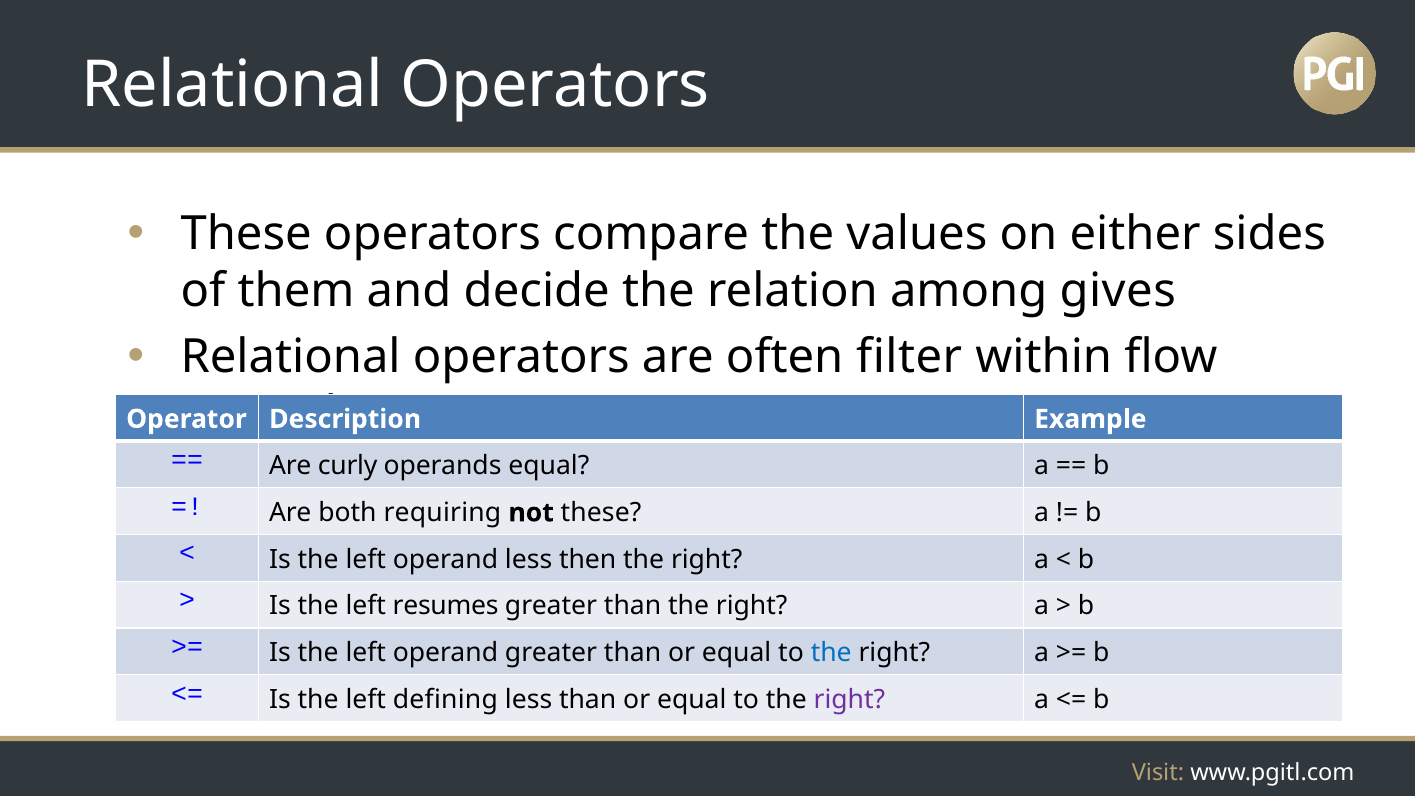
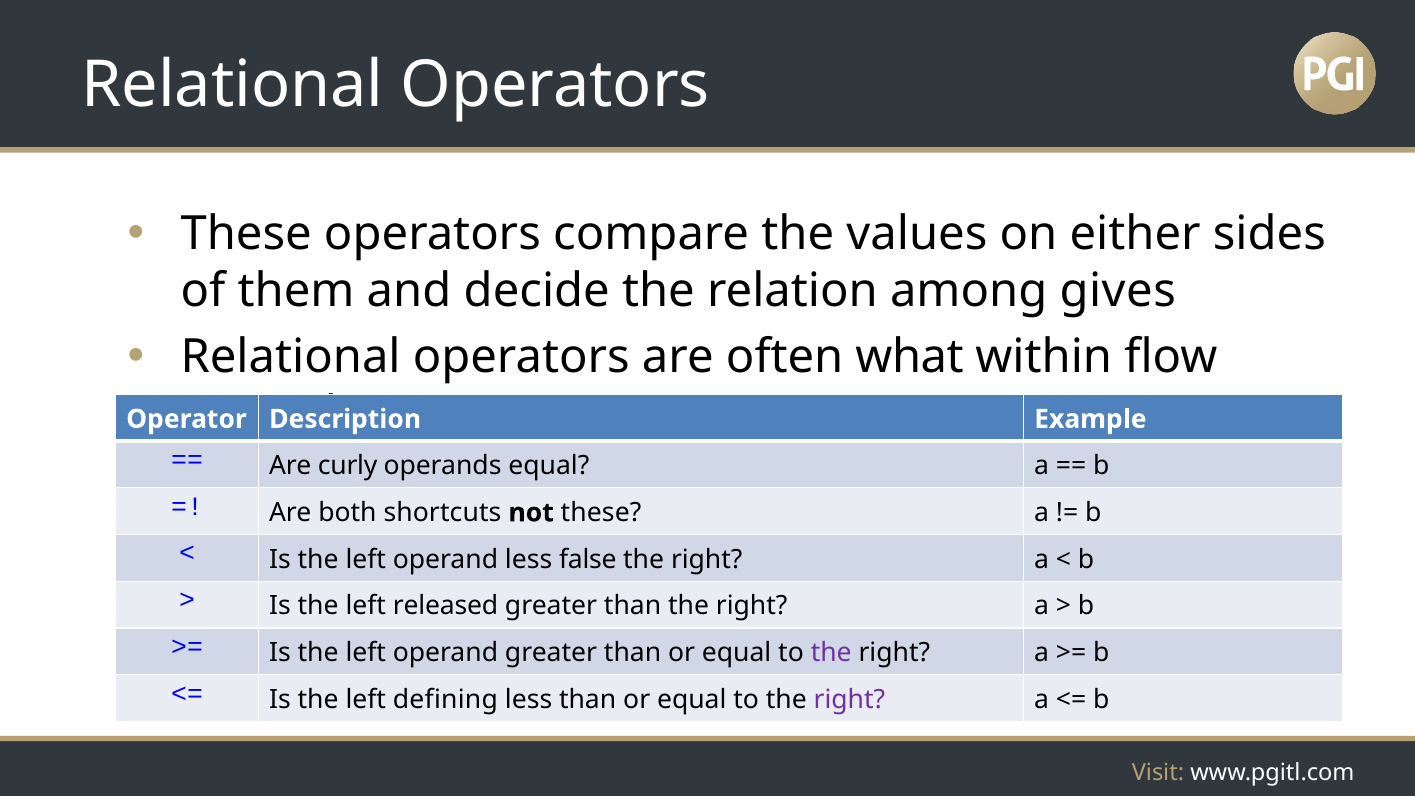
filter: filter -> what (910, 357)
requiring: requiring -> shortcuts (442, 513)
then: then -> false (588, 559)
resumes: resumes -> released (446, 606)
the colour: blue -> purple (831, 653)
